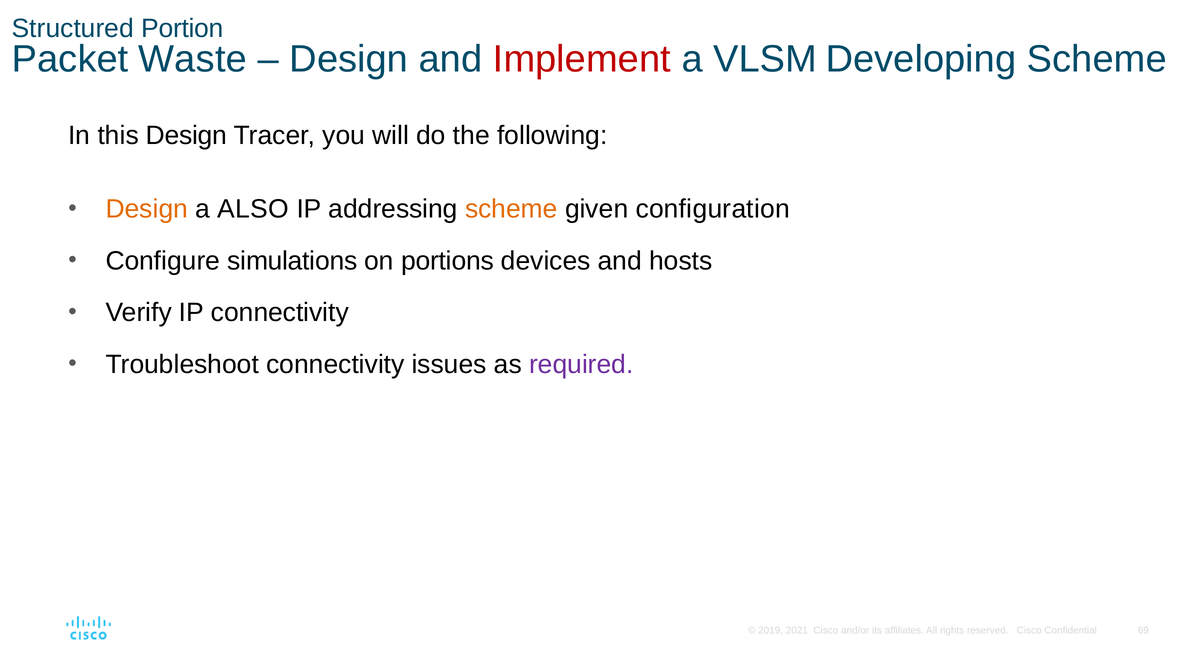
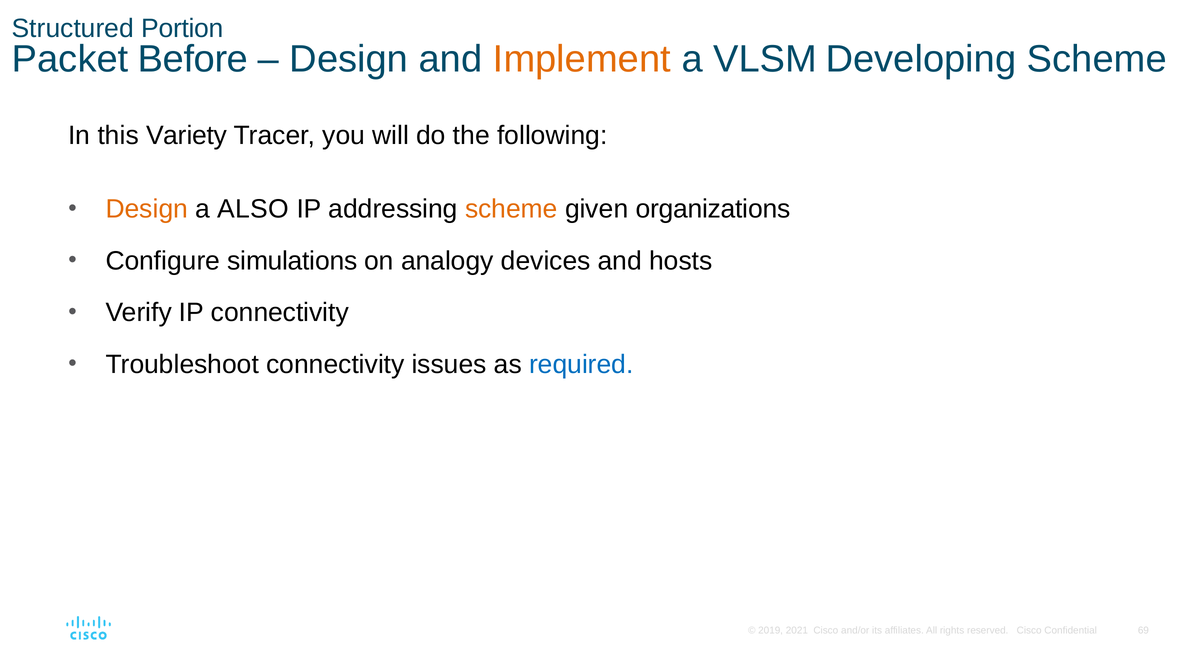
Waste: Waste -> Before (193, 59)
Implement colour: red -> orange (582, 59)
this Design: Design -> Variety (187, 135)
configuration: configuration -> organizations (713, 209)
portions: portions -> analogy (447, 261)
required colour: purple -> blue (581, 364)
